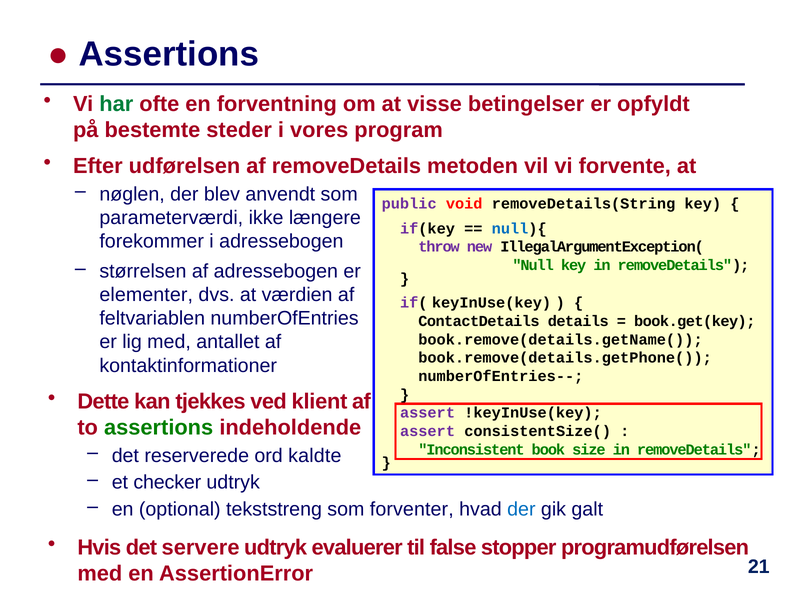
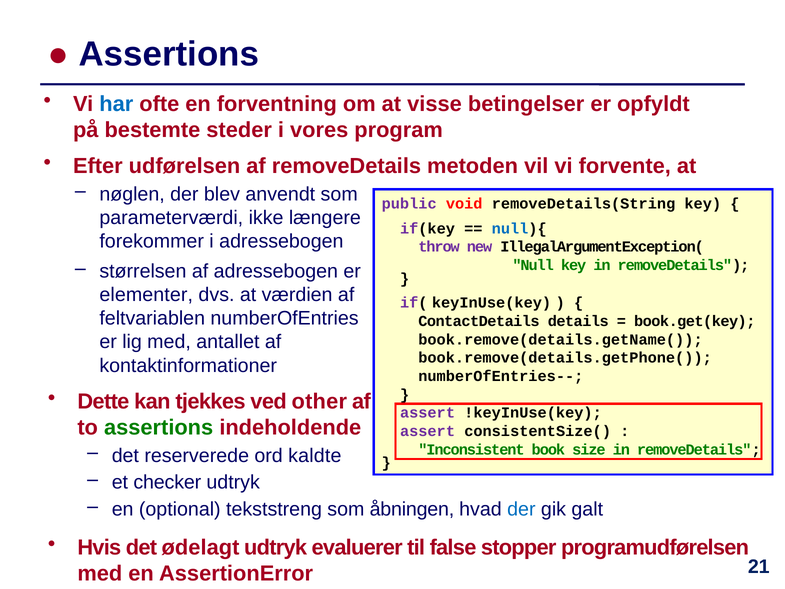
har colour: green -> blue (116, 104)
klient: klient -> other (319, 401)
forventer: forventer -> åbningen (412, 509)
servere: servere -> ødelagt (201, 547)
